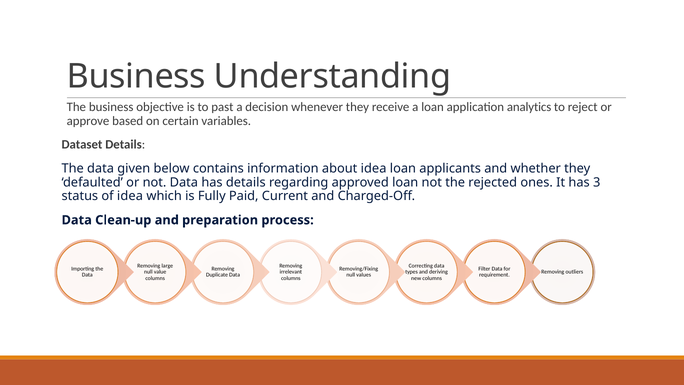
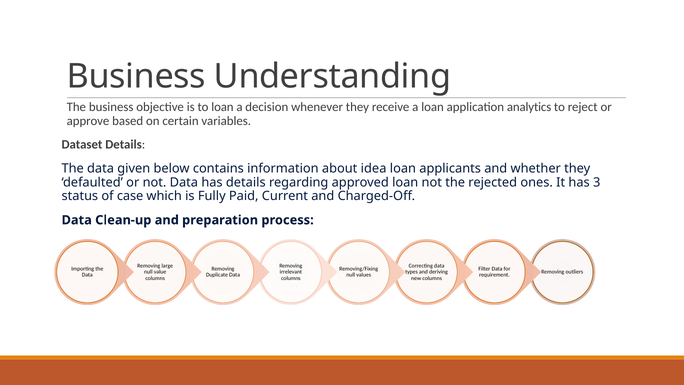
to past: past -> loan (222, 107)
of idea: idea -> case (130, 196)
